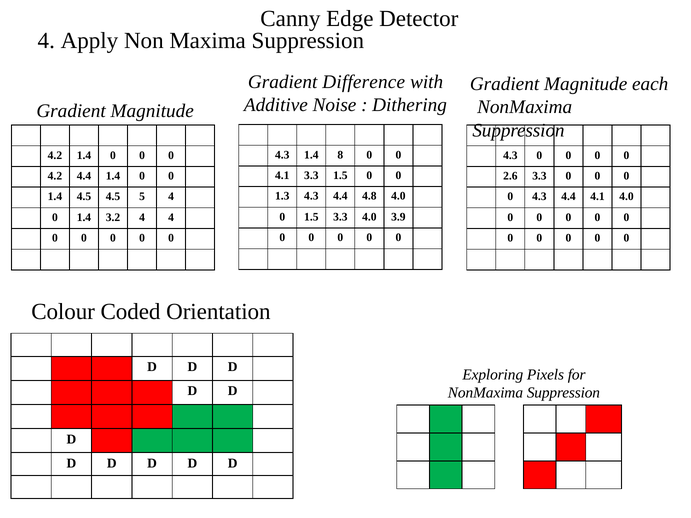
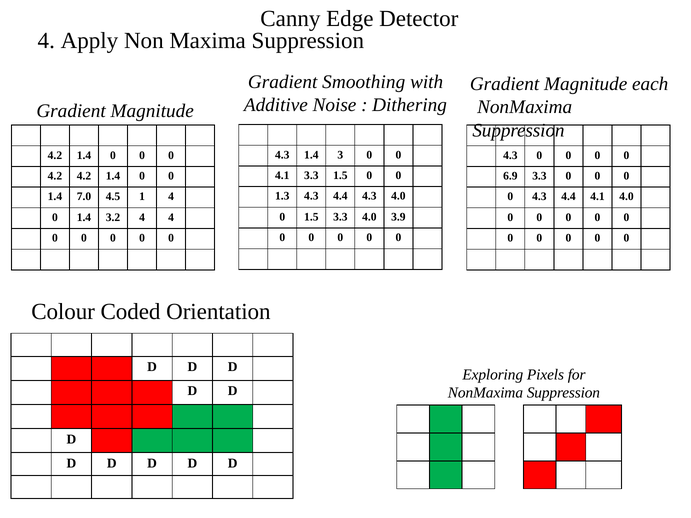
Difference: Difference -> Smoothing (364, 82)
8: 8 -> 3 (340, 155)
4.2 4.4: 4.4 -> 4.2 (84, 176)
2.6: 2.6 -> 6.9 (510, 176)
4.4 4.8: 4.8 -> 4.3 (369, 196)
1.4 4.5: 4.5 -> 7.0 (84, 197)
5: 5 -> 1 (142, 197)
